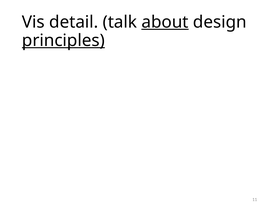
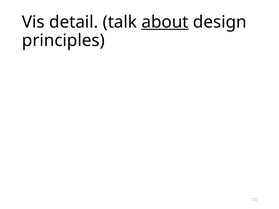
principles underline: present -> none (63, 40)
